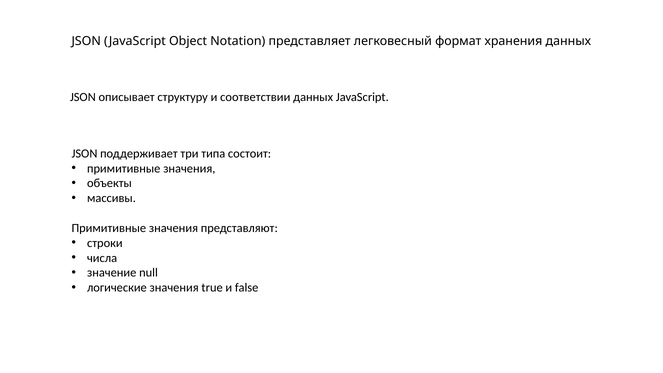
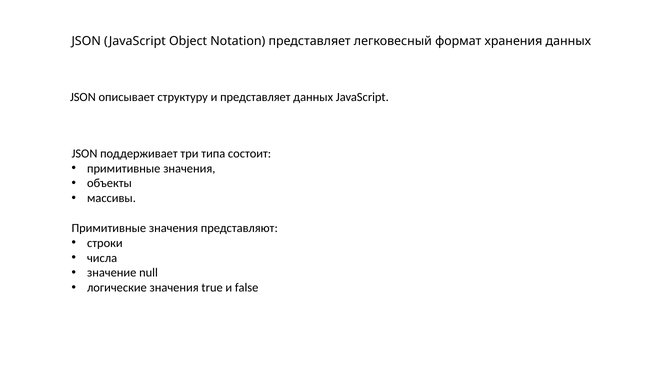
и соответствии: соответствии -> представляет (255, 97)
